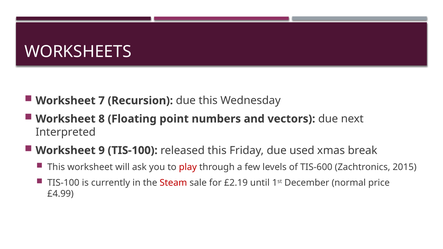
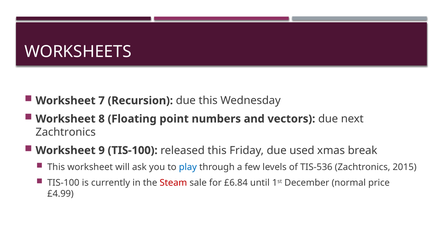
Interpreted: Interpreted -> Zachtronics (66, 132)
play colour: red -> blue (188, 167)
TIS-600: TIS-600 -> TIS-536 (316, 167)
£2.19: £2.19 -> £6.84 (236, 183)
